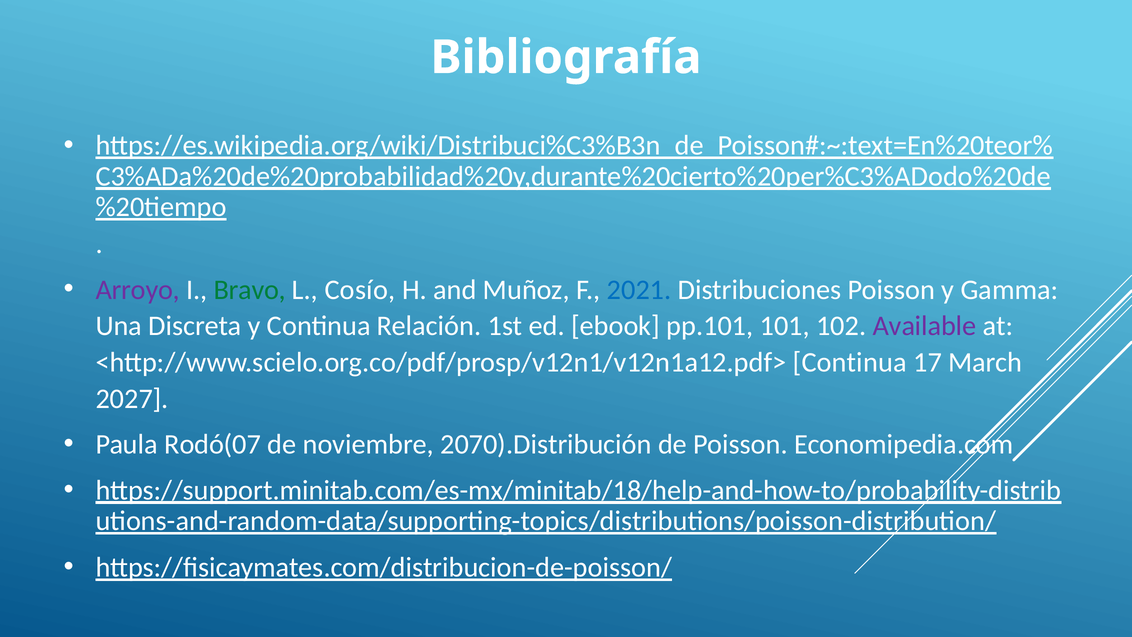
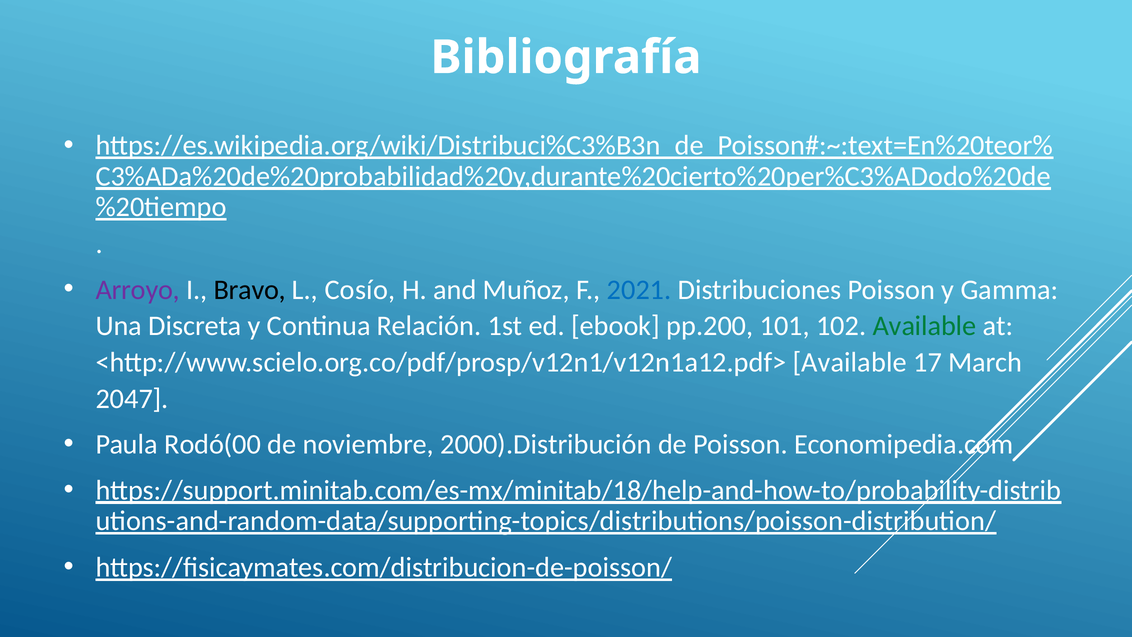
Bravo colour: green -> black (250, 290)
pp.101: pp.101 -> pp.200 (710, 326)
Available colour: purple -> green (925, 326)
<http://www.scielo.org.co/pdf/prosp/v12n1/v12n1a12.pdf> Continua: Continua -> Available (850, 362)
2027: 2027 -> 2047 (132, 399)
Rodó(07: Rodó(07 -> Rodó(00 (213, 444)
2070).Distribución: 2070).Distribución -> 2000).Distribución (546, 444)
